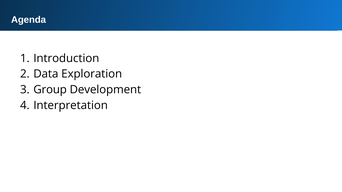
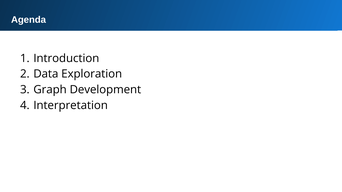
Group: Group -> Graph (50, 90)
